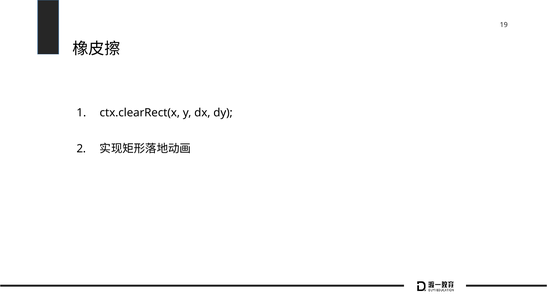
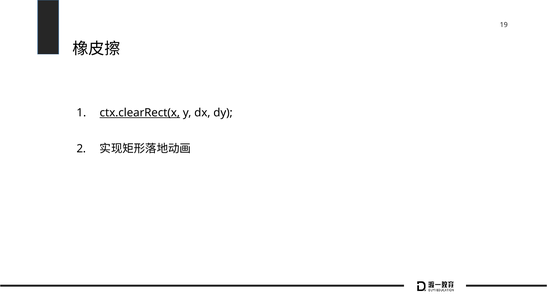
ctx.clearRect(x underline: none -> present (140, 113)
